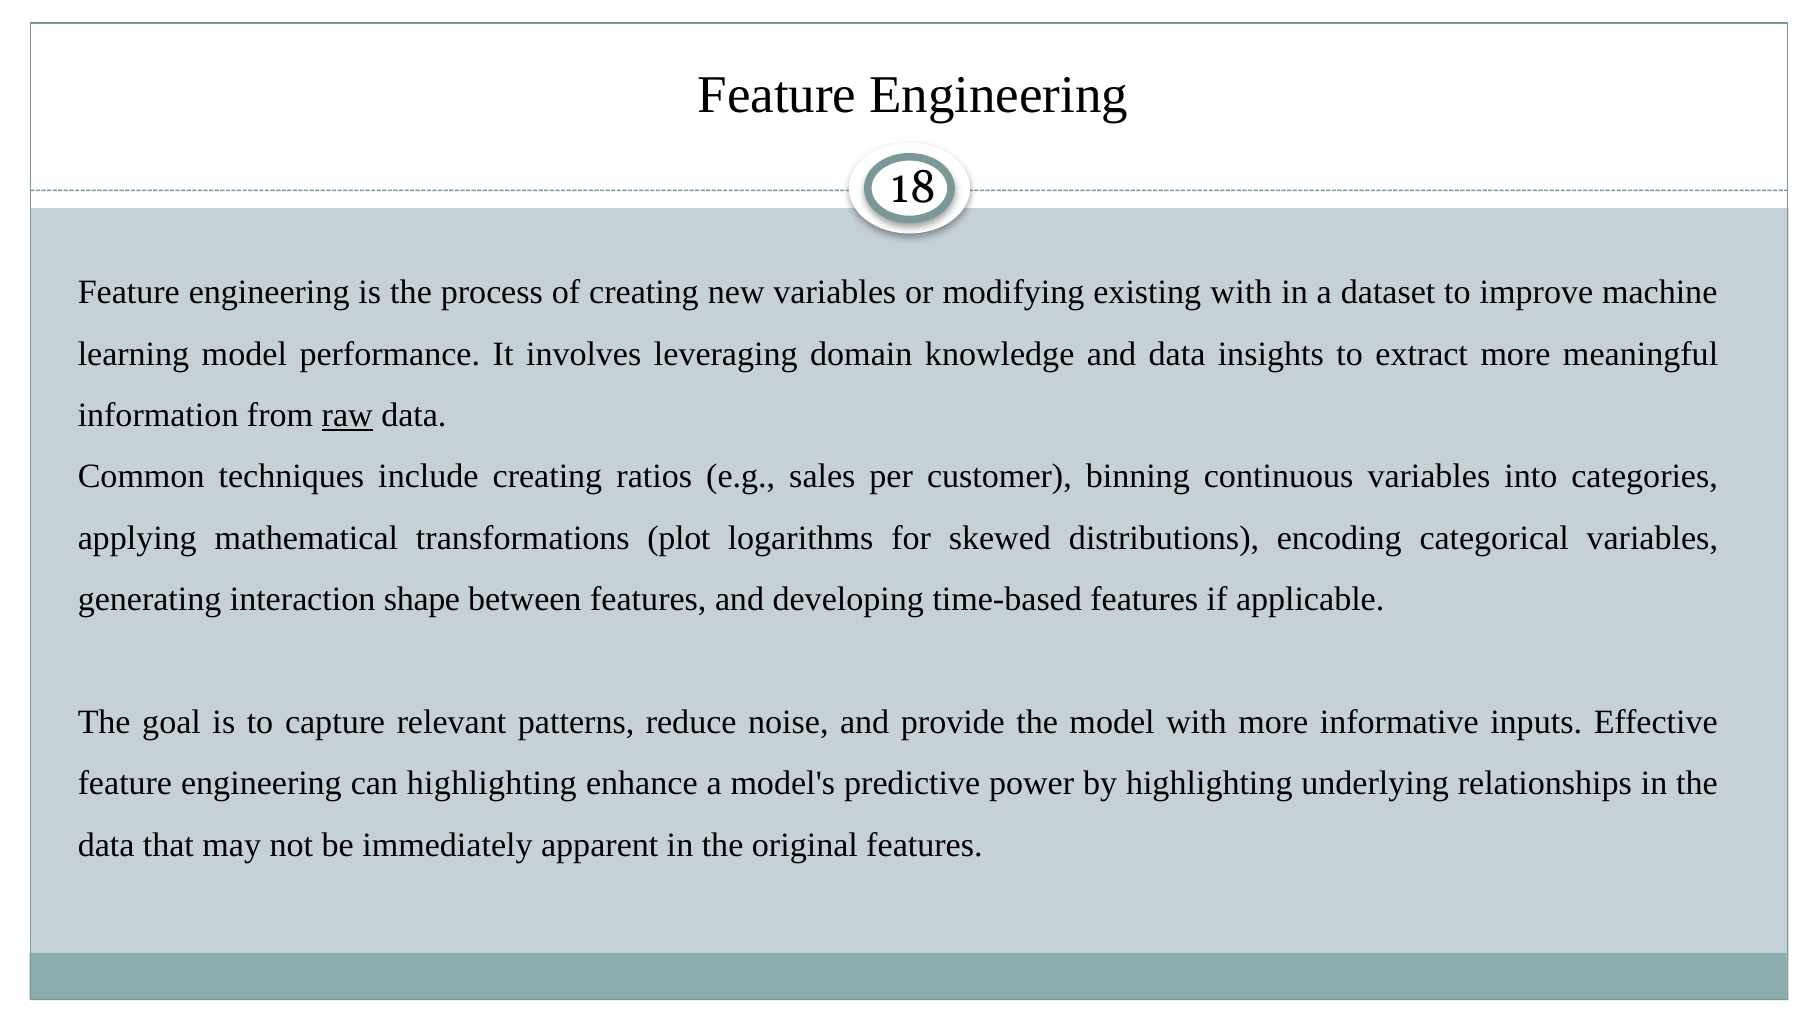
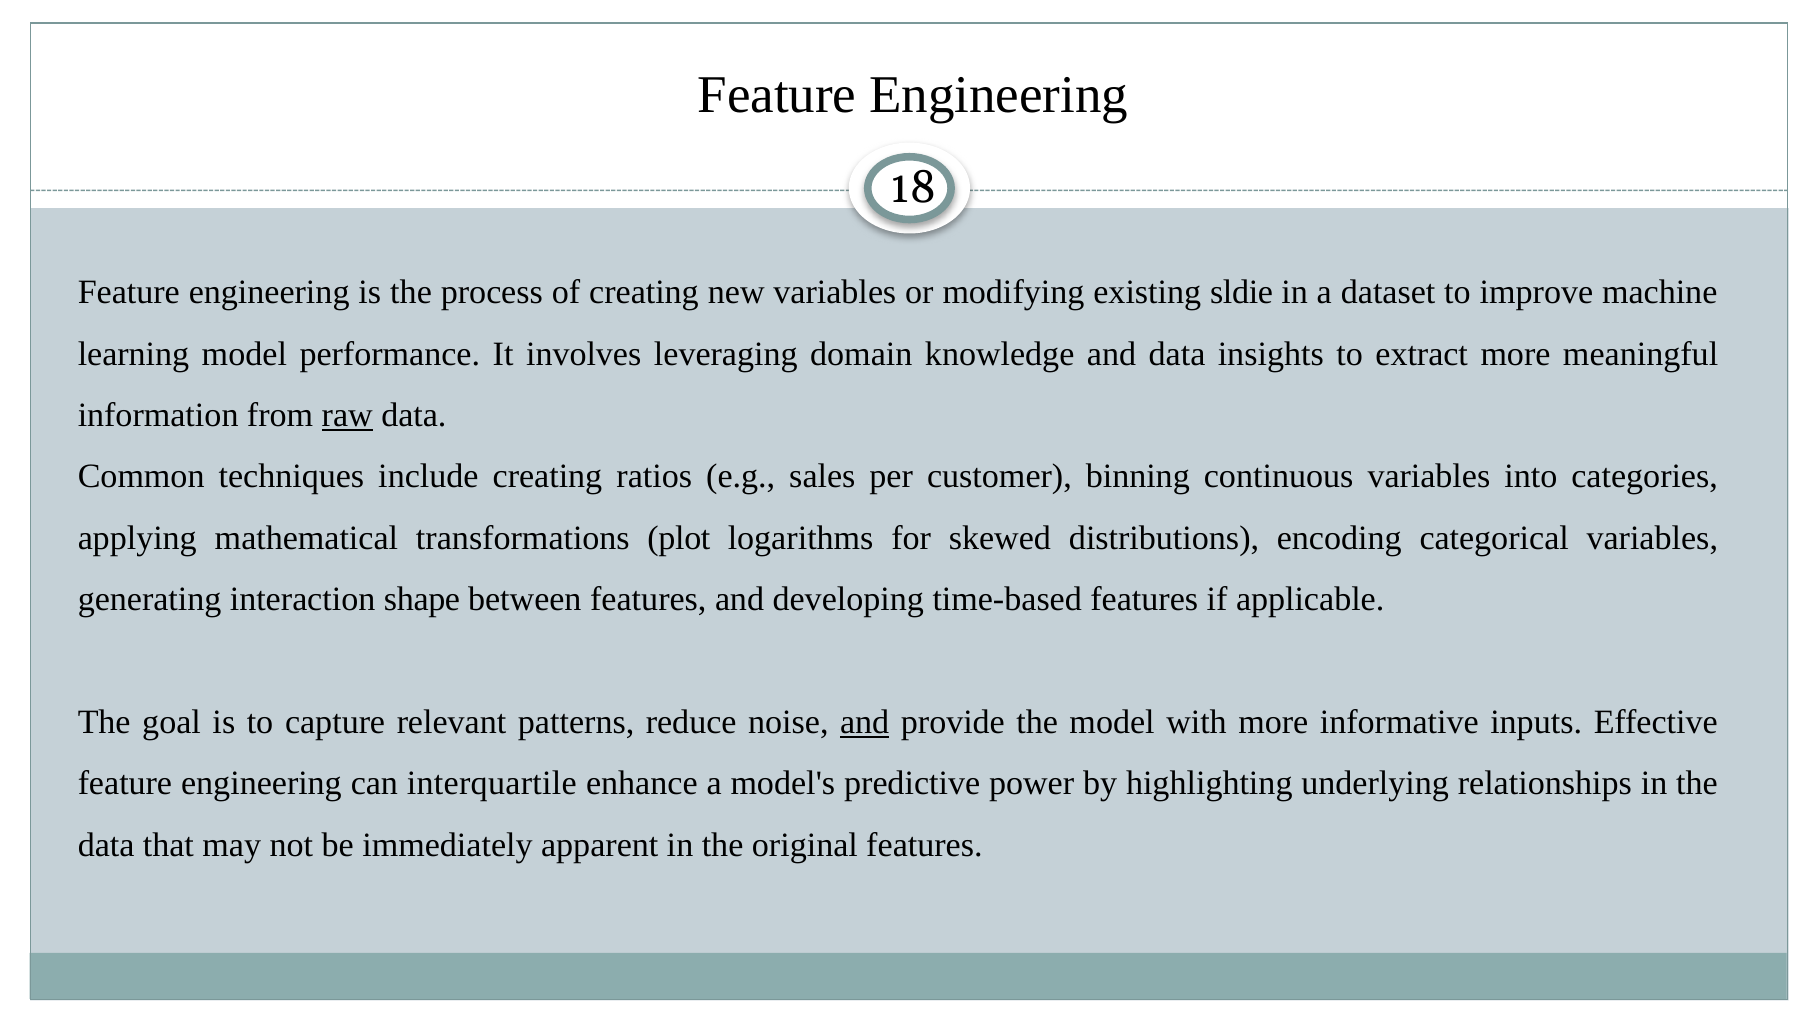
existing with: with -> sldie (1242, 293)
and underline: none -> present (865, 722)
can highlighting: highlighting -> interquartile (492, 784)
